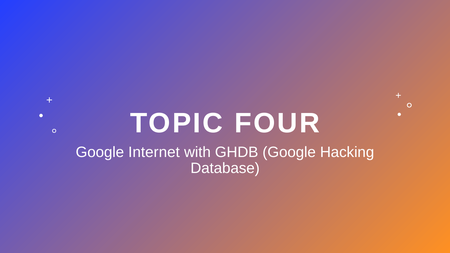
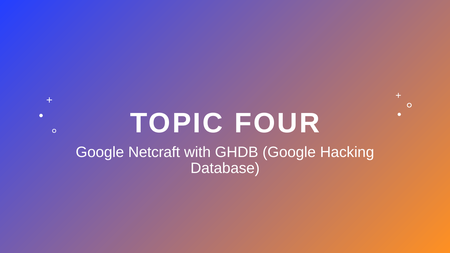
Internet: Internet -> Netcraft (154, 152)
